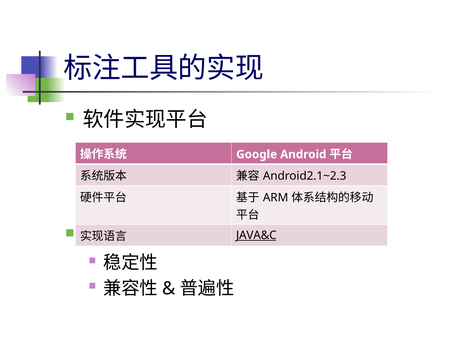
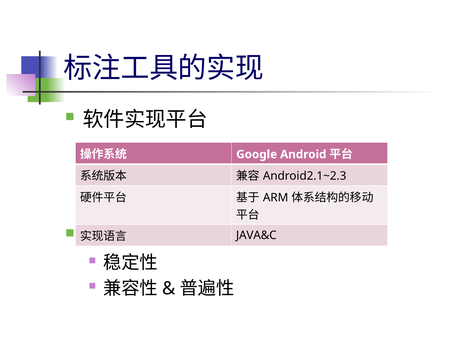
JAVA&C underline: present -> none (256, 235)
